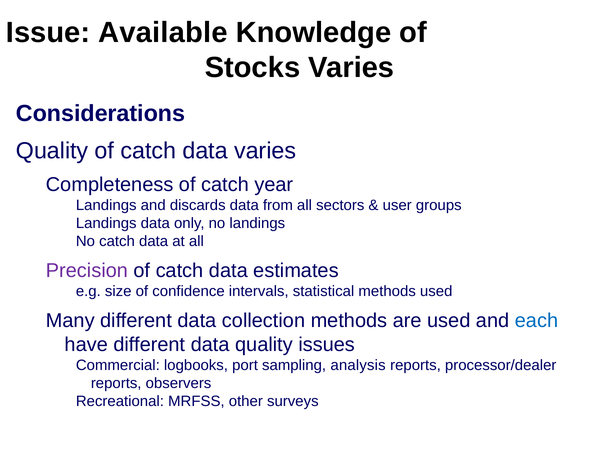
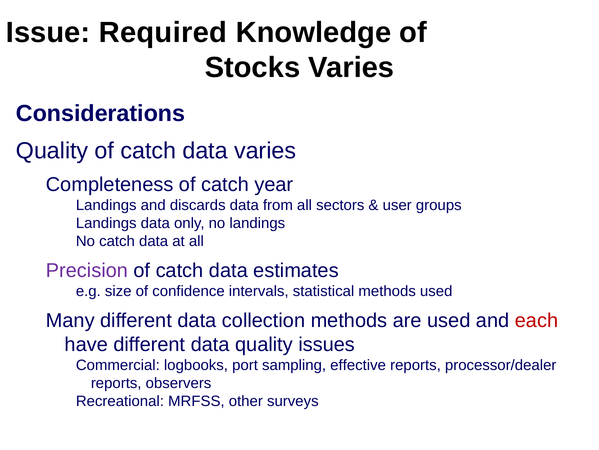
Available: Available -> Required (163, 32)
each colour: blue -> red (536, 320)
analysis: analysis -> effective (358, 365)
